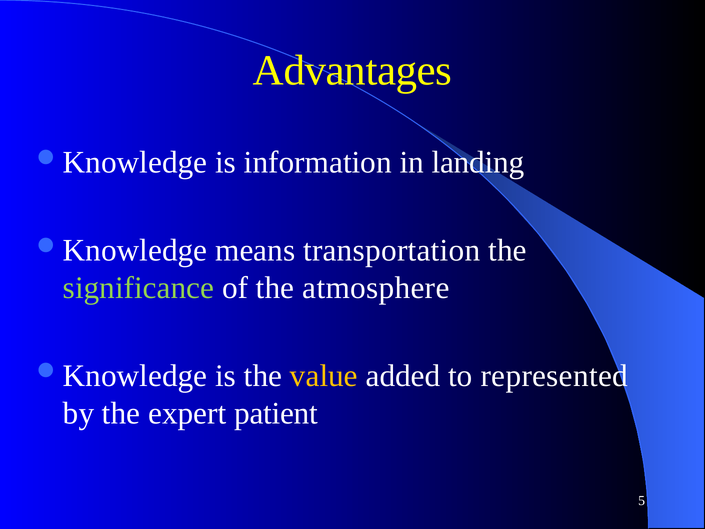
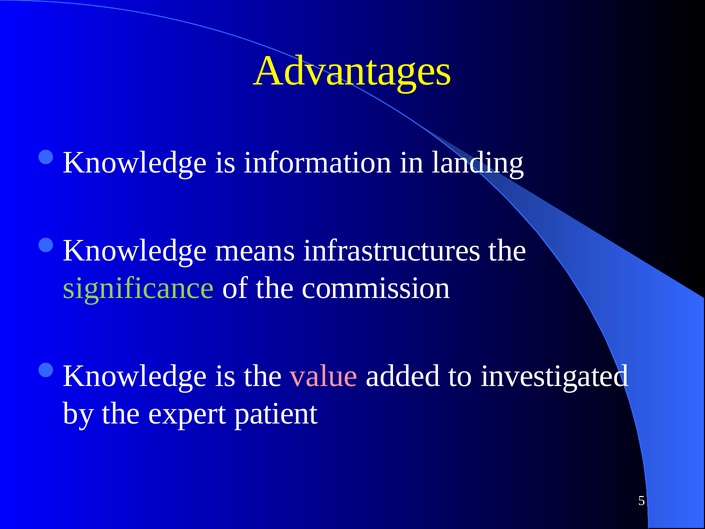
transportation: transportation -> infrastructures (392, 250)
atmosphere: atmosphere -> commission (376, 288)
value colour: yellow -> pink (324, 376)
represented: represented -> investigated (555, 376)
